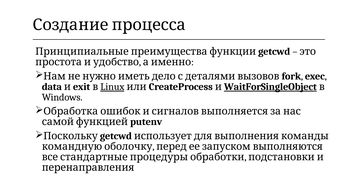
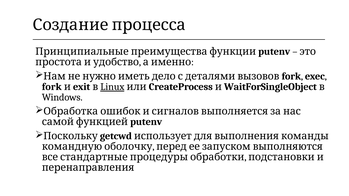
getcwd: getcwd -> putenv (274, 52)
data: data -> fork (52, 87)
WaitForSingleObject underline: present -> none (270, 87)
